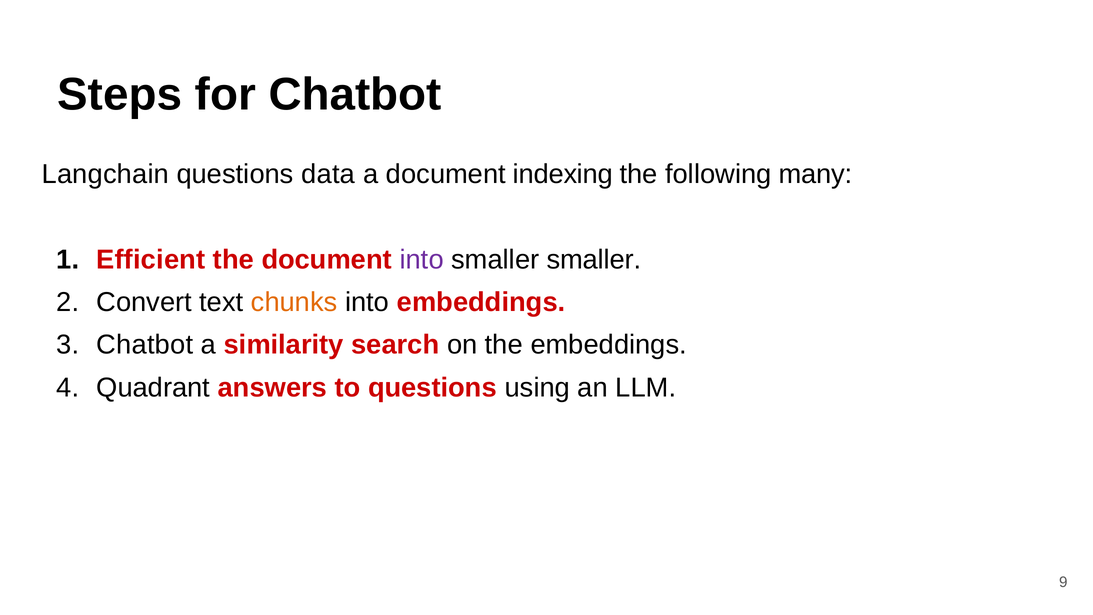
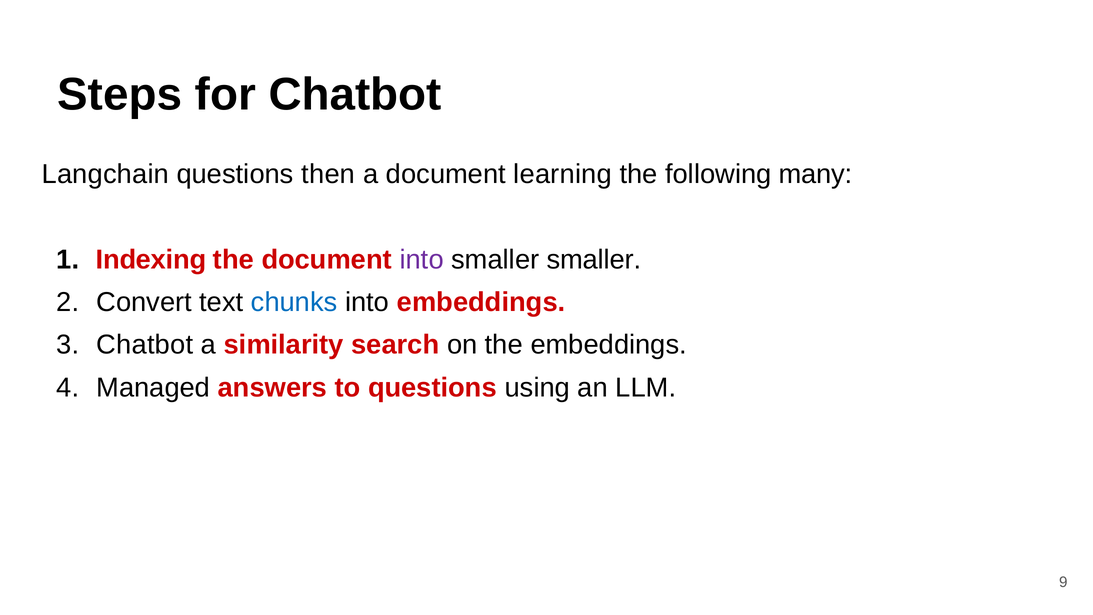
data: data -> then (328, 174)
indexing: indexing -> learning (563, 174)
Efficient: Efficient -> Indexing (151, 260)
chunks colour: orange -> blue (294, 302)
Quadrant: Quadrant -> Managed (153, 387)
